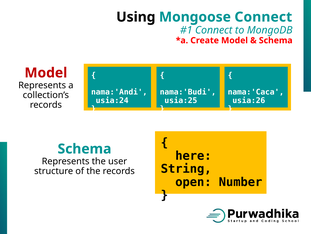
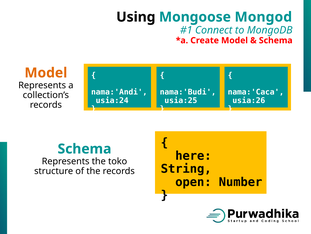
Mongoose Connect: Connect -> Mongod (263, 17)
Model colour: red -> orange (46, 73)
user: user -> toko (118, 161)
